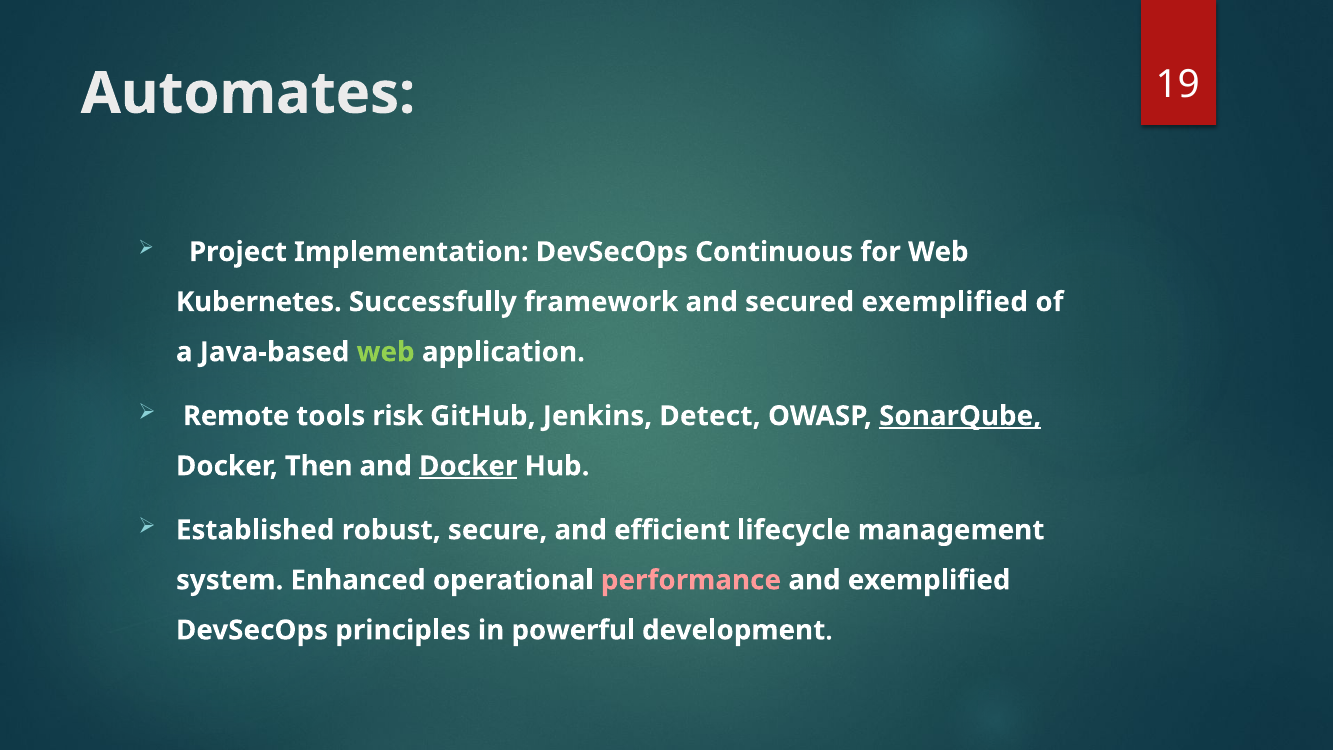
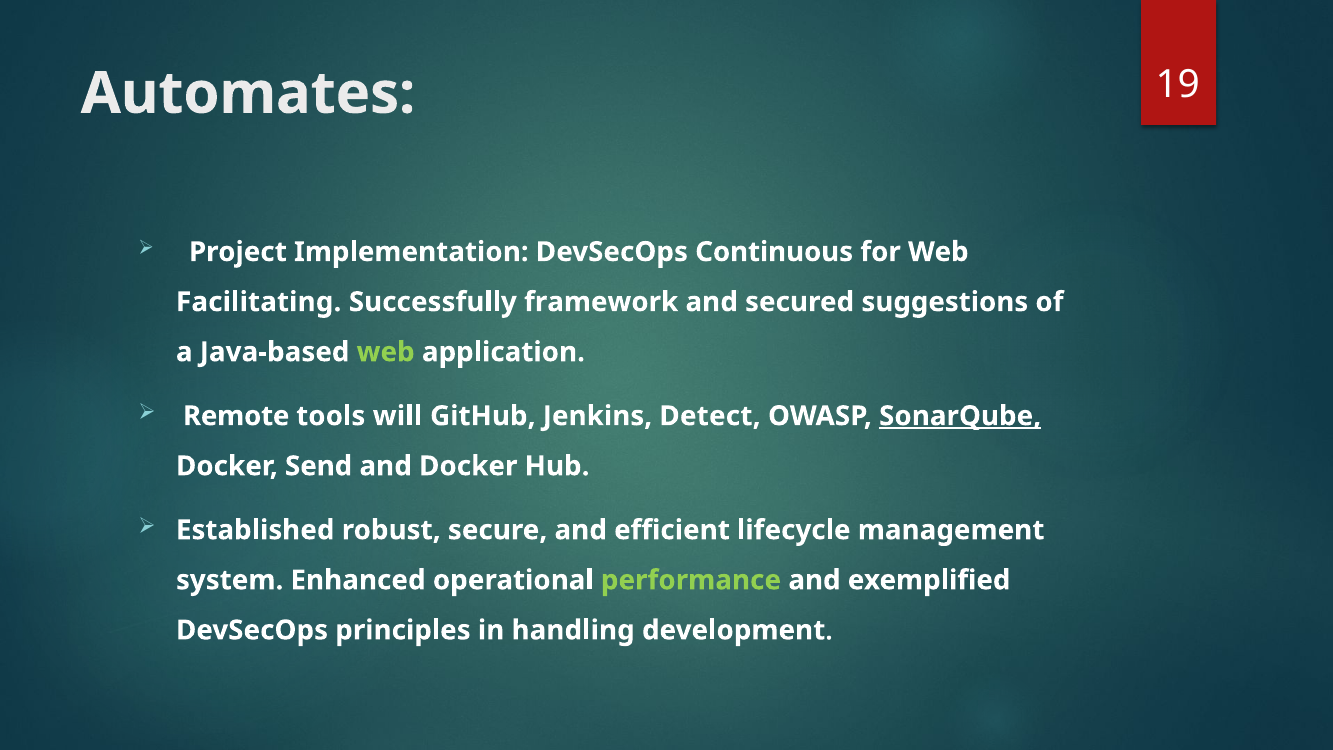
Kubernetes: Kubernetes -> Facilitating (259, 302)
secured exemplified: exemplified -> suggestions (945, 302)
risk: risk -> will (398, 416)
Then: Then -> Send (319, 466)
Docker underline: present -> none (468, 466)
performance colour: pink -> light green (691, 580)
powerful: powerful -> handling (573, 630)
